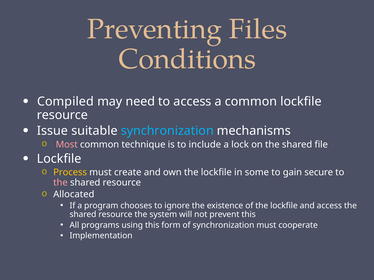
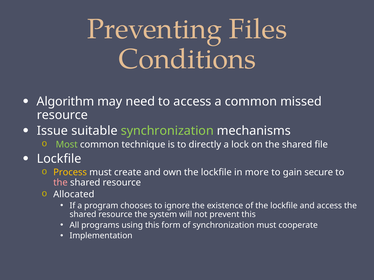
Compiled: Compiled -> Algorithm (66, 102)
common lockfile: lockfile -> missed (301, 102)
synchronization colour: light blue -> light green (167, 131)
Most colour: pink -> light green (67, 145)
include: include -> directly (205, 145)
some: some -> more (257, 173)
